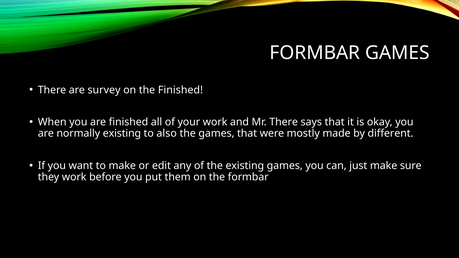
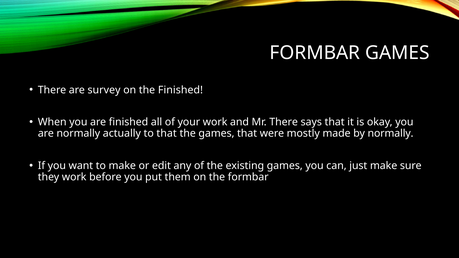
normally existing: existing -> actually (122, 134)
to also: also -> that (167, 134)
by different: different -> normally (391, 134)
